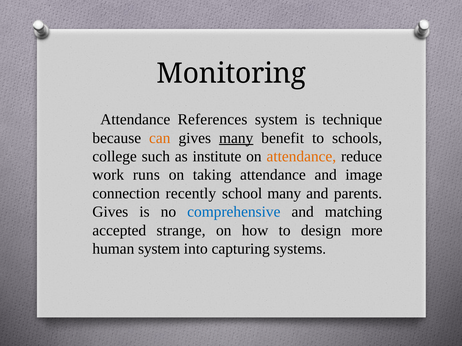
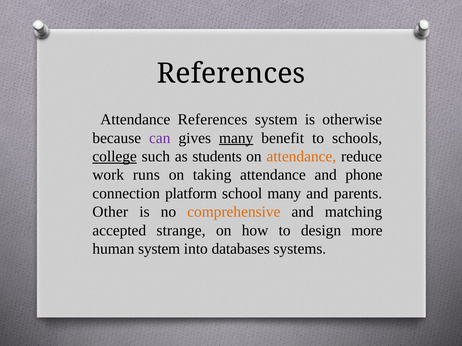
Monitoring: Monitoring -> References (231, 74)
technique: technique -> otherwise (352, 120)
can colour: orange -> purple (160, 138)
college underline: none -> present (115, 157)
institute: institute -> students (217, 157)
image: image -> phone (364, 175)
recently: recently -> platform (191, 194)
Gives: Gives -> Other (110, 212)
comprehensive colour: blue -> orange (234, 212)
capturing: capturing -> databases (241, 249)
